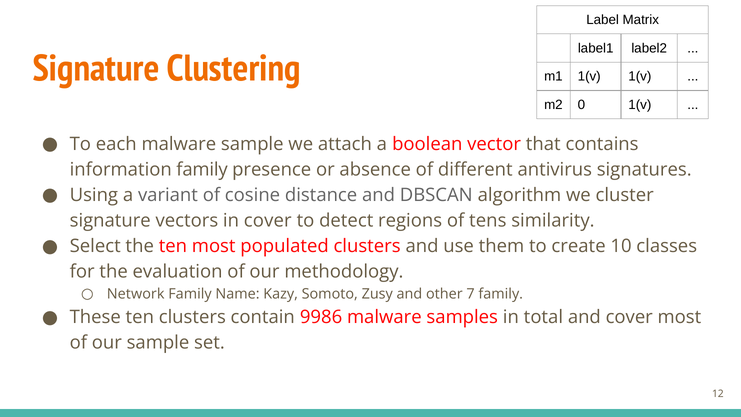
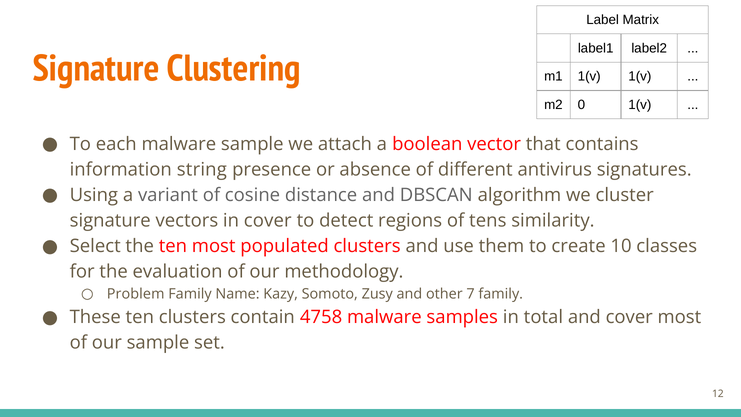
information family: family -> string (202, 169)
Network: Network -> Problem (136, 294)
9986: 9986 -> 4758 (321, 317)
